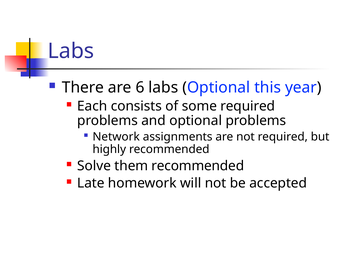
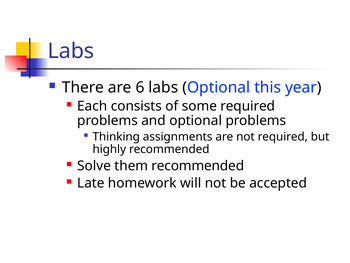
Network: Network -> Thinking (116, 136)
